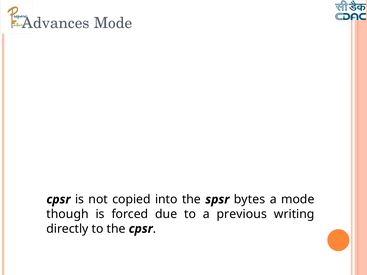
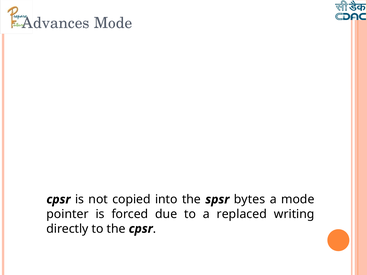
though: though -> pointer (68, 214)
previous: previous -> replaced (242, 214)
